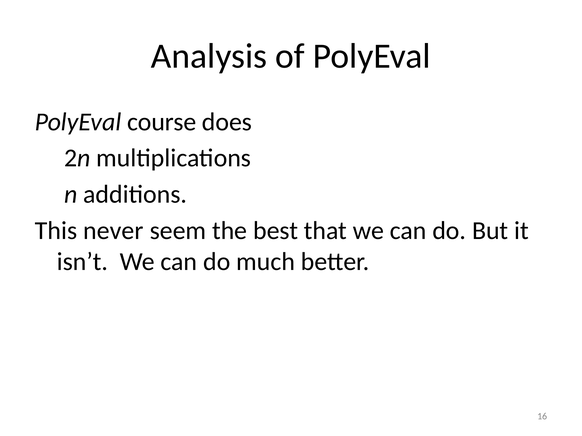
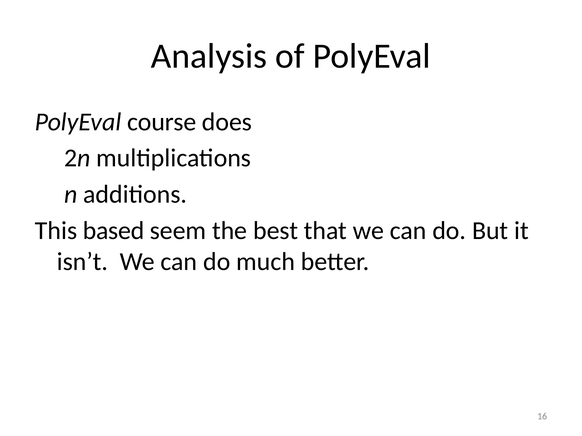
never: never -> based (114, 231)
